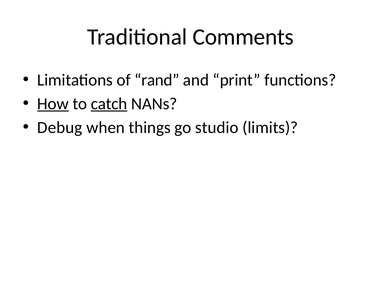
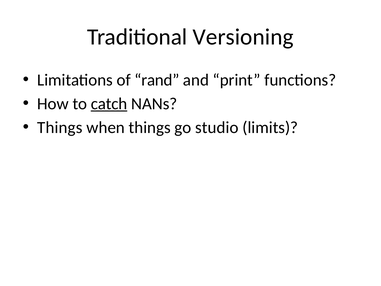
Comments: Comments -> Versioning (243, 37)
How underline: present -> none (53, 104)
Debug: Debug -> Things (60, 127)
